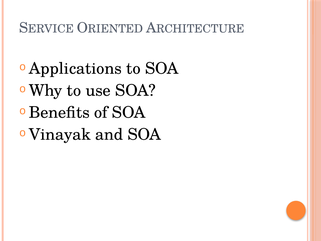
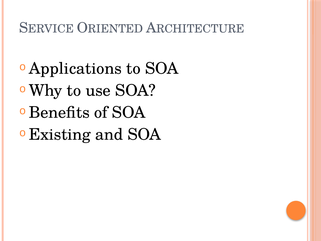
Vinayak: Vinayak -> Existing (60, 134)
